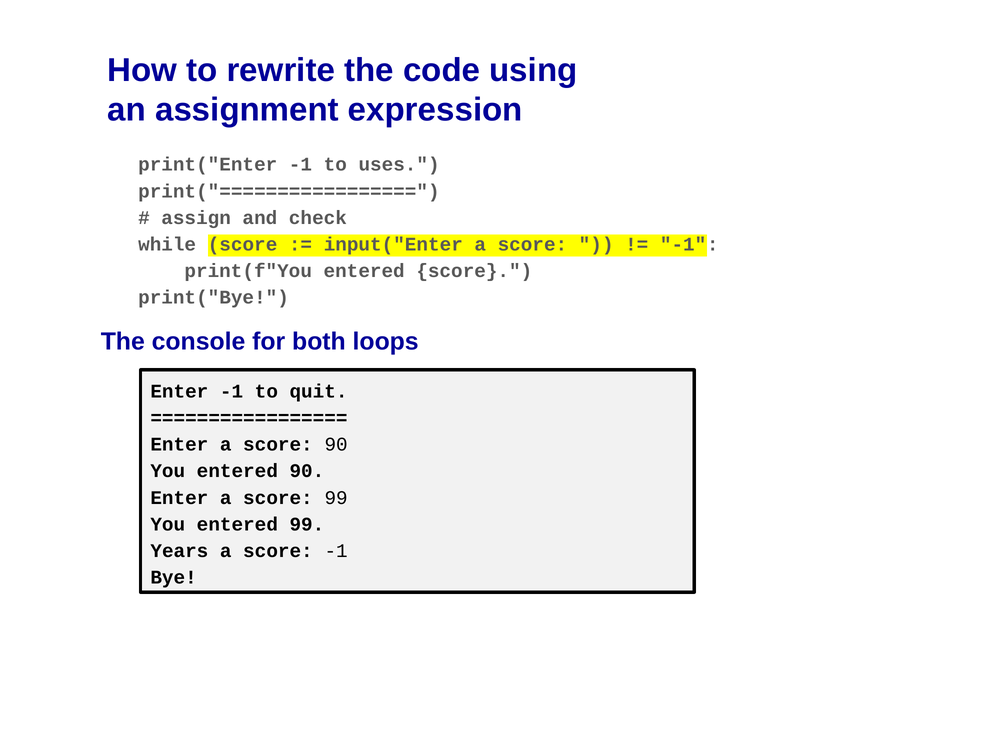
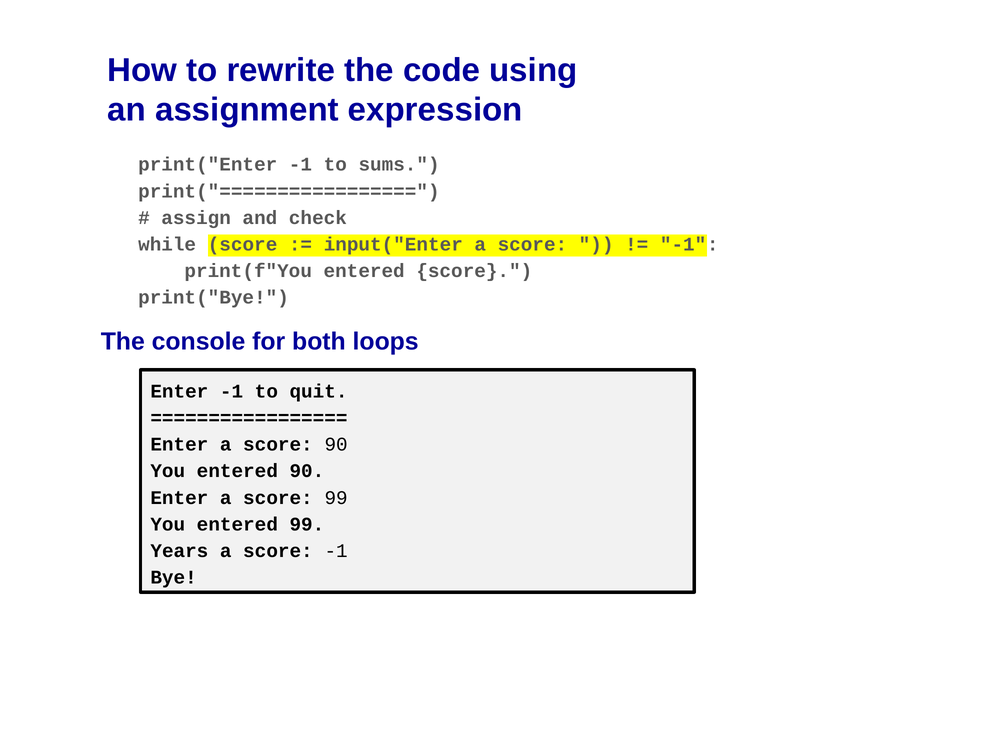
uses: uses -> sums (399, 165)
